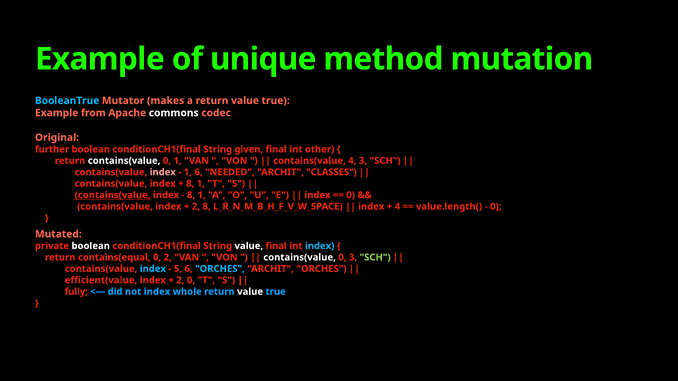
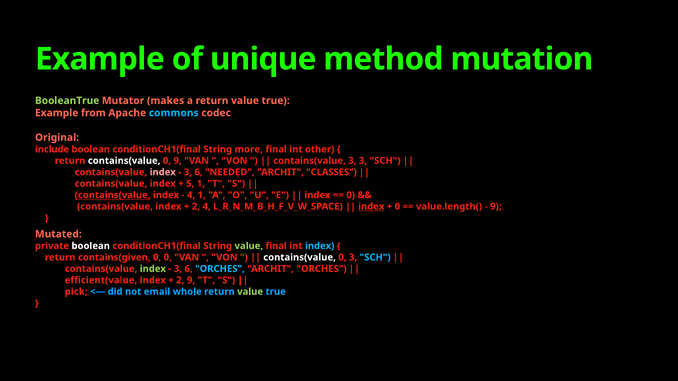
BooleanTrue colour: light blue -> light green (67, 101)
commons colour: white -> light blue (174, 113)
further: further -> include (52, 149)
given: given -> more (249, 149)
0 1: 1 -> 9 (178, 161)
contains(value 4: 4 -> 3 (352, 161)
1: 1 -> 3 (188, 172)
8: 8 -> 5 (190, 184)
8: 8 -> 4 (191, 195)
2 8: 8 -> 4 (207, 207)
index underline: none -> present (371, 207)
4: 4 -> 0 (397, 207)
0: 0 -> 9 (496, 207)
value colour: white -> light green (249, 246)
contains(equal: contains(equal -> contains(given (114, 258)
0 2: 2 -> 0 (168, 258)
SCH colour: light green -> light blue (375, 258)
index colour: light blue -> light green (153, 269)
5: 5 -> 3 (178, 269)
2 0: 0 -> 9 (191, 280)
fully: fully -> pick (76, 292)
not index: index -> email (157, 292)
value colour: white -> light green (250, 292)
